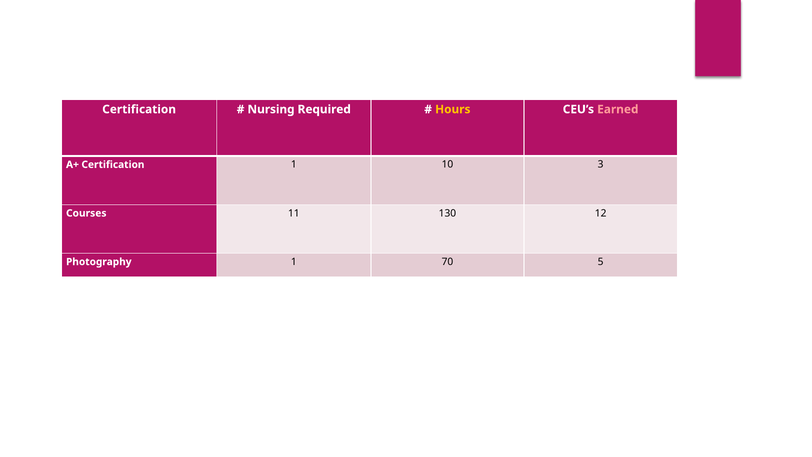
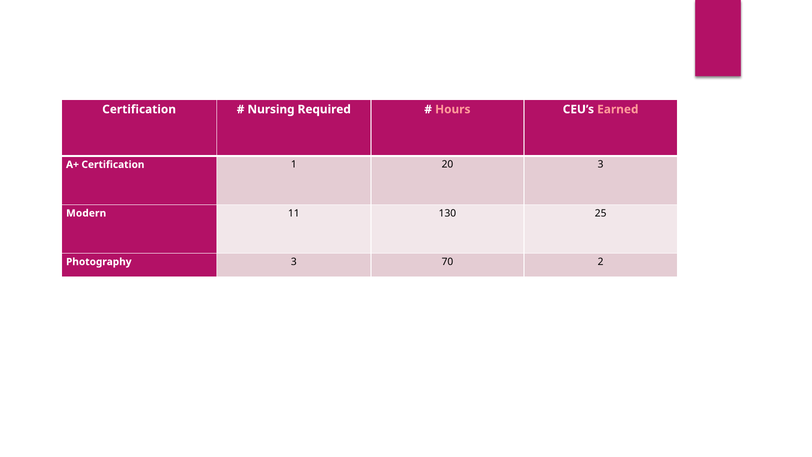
Hours colour: yellow -> pink (453, 109)
10: 10 -> 20 (447, 165)
Courses: Courses -> Modern (86, 213)
12: 12 -> 25 (601, 213)
Photography 1: 1 -> 3 (294, 262)
5: 5 -> 2 (601, 262)
